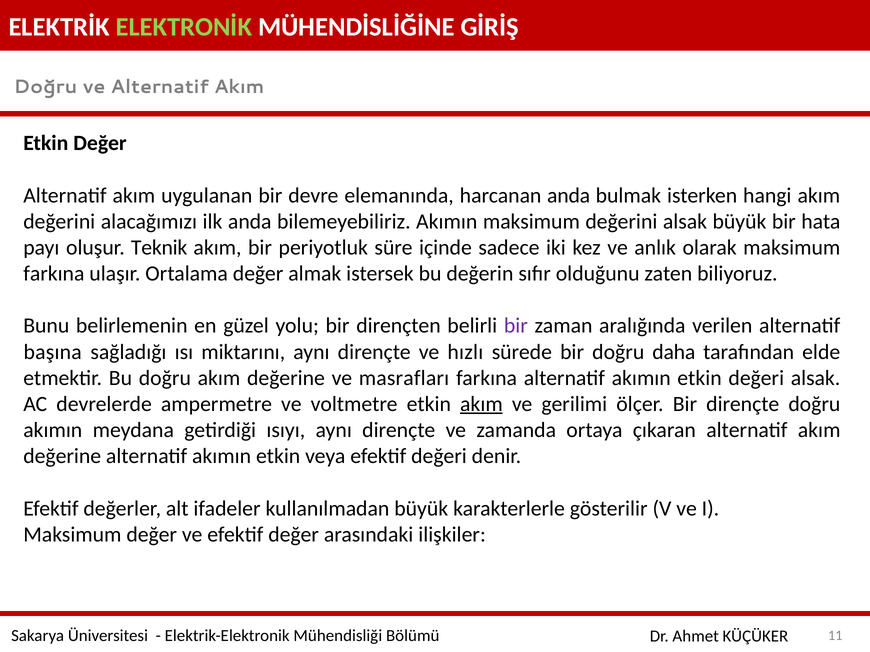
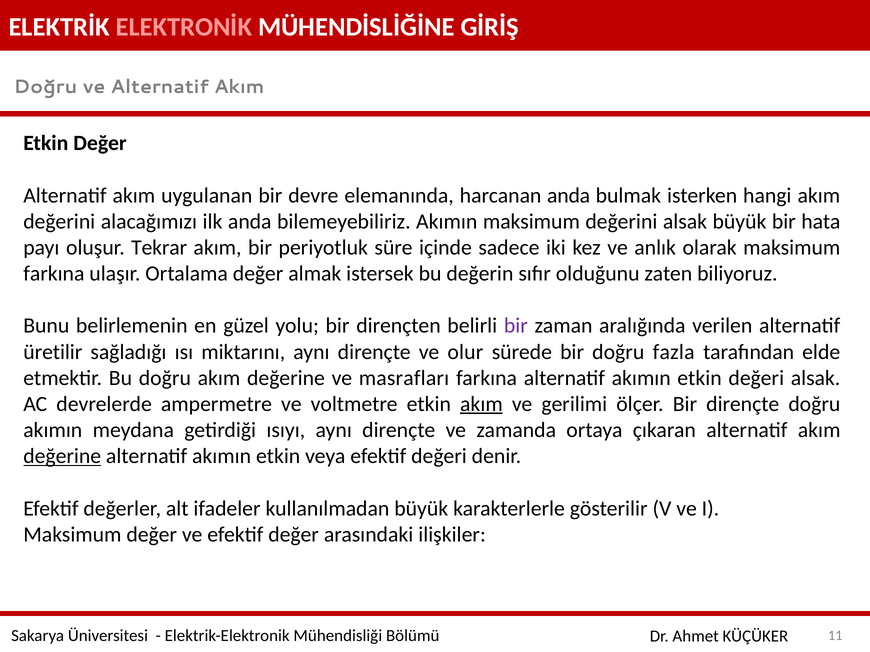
ELEKTRONİK colour: light green -> pink (184, 27)
Teknik: Teknik -> Tekrar (159, 248)
başına: başına -> üretilir (53, 352)
hızlı: hızlı -> olur (465, 352)
daha: daha -> fazla (674, 352)
değerine underline: none -> present (62, 457)
